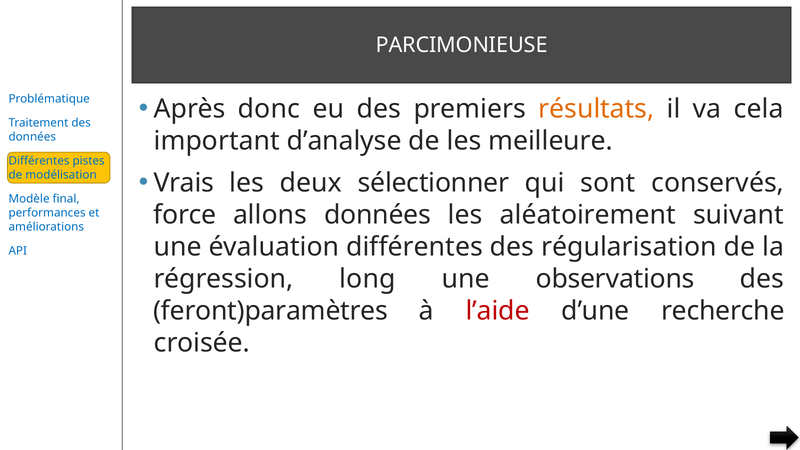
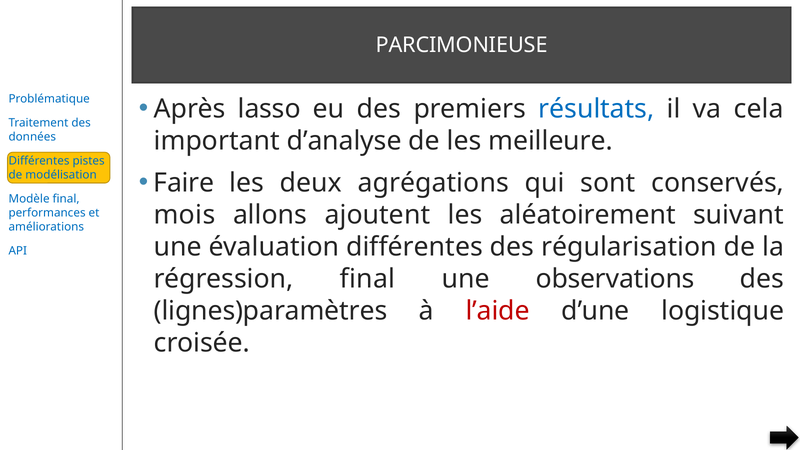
donc: donc -> lasso (269, 109)
résultats colour: orange -> blue (596, 109)
Vrais: Vrais -> Faire (184, 183)
sélectionner: sélectionner -> agrégations (433, 183)
force: force -> mois (185, 215)
allons données: données -> ajoutent (377, 215)
régression long: long -> final (368, 279)
feront)paramètres: feront)paramètres -> lignes)paramètres (271, 311)
recherche: recherche -> logistique (723, 311)
